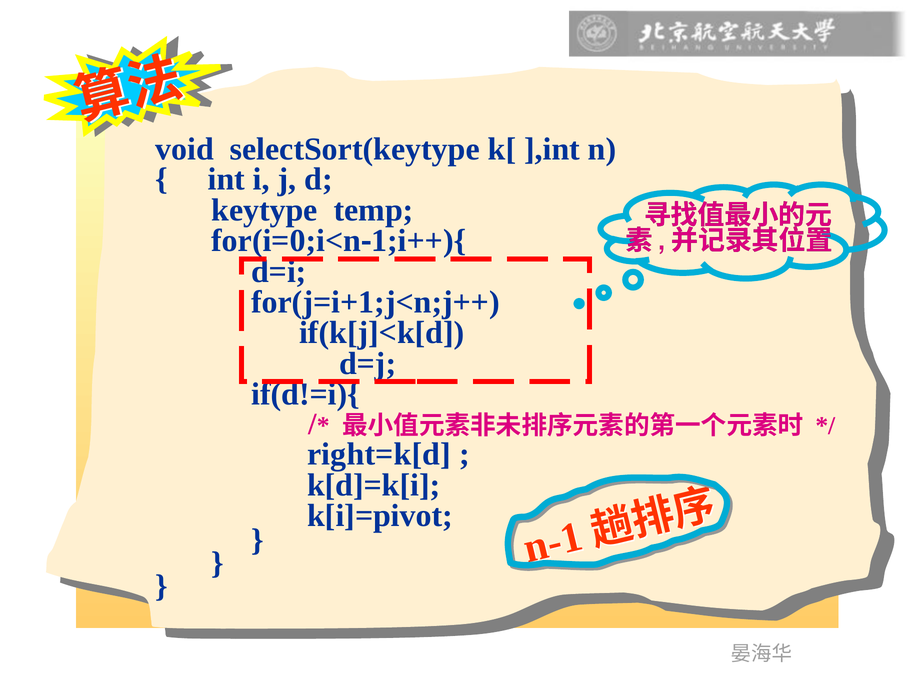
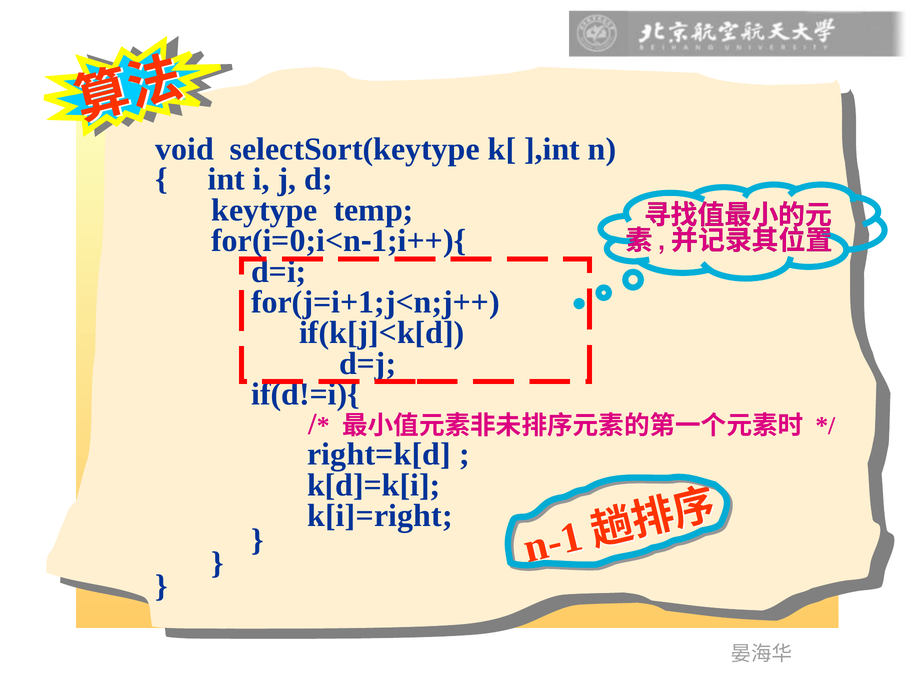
k[i]=pivot: k[i]=pivot -> k[i]=right (380, 516)
